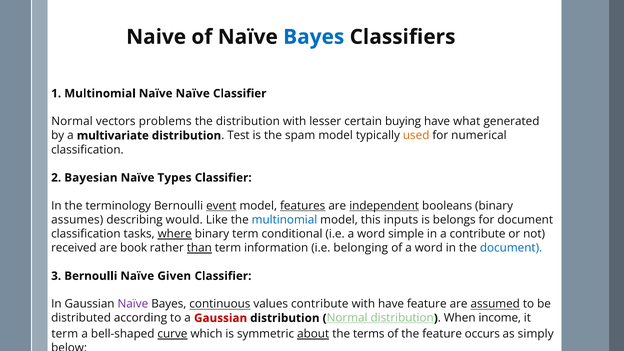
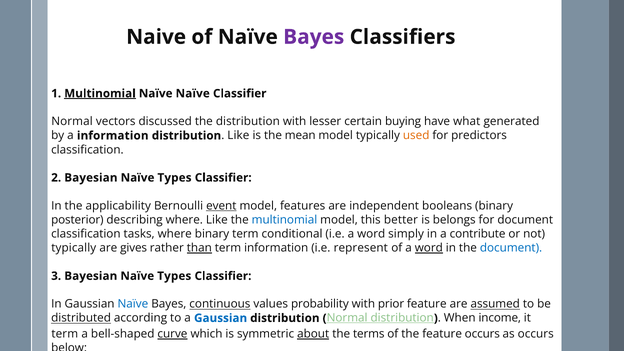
Bayes colour: blue -> purple (314, 37)
Multinomial underline: none -> present (100, 94)
problems: problems -> discussed (165, 122)
a multivariate: multivariate -> information (113, 136)
distribution Test: Test -> Like (238, 136)
spam: spam -> mean (300, 136)
numerical: numerical -> predictors (479, 136)
terminology: terminology -> applicability (118, 206)
features underline: present -> none (303, 206)
independent underline: present -> none (384, 206)
assumes: assumes -> posterior (77, 220)
describing would: would -> where (184, 220)
inputs: inputs -> better (401, 220)
where underline: present -> none (175, 234)
simple: simple -> simply (406, 234)
received: received -> typically (74, 248)
book: book -> gives (134, 248)
belonging: belonging -> represent (361, 248)
word underline: none -> present (429, 248)
3 Bernoulli: Bernoulli -> Bayesian (91, 276)
Given: Given -> Types (174, 276)
Naïve colour: purple -> blue (133, 304)
values contribute: contribute -> probability (320, 304)
with have: have -> prior (391, 304)
distributed underline: none -> present (81, 318)
Gaussian colour: red -> blue (221, 318)
as simply: simply -> occurs (536, 334)
